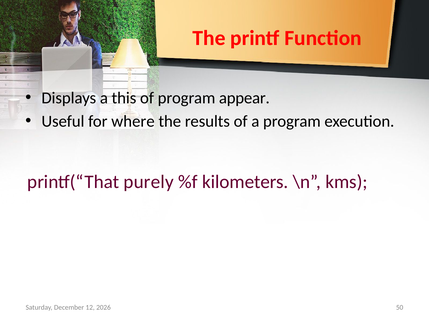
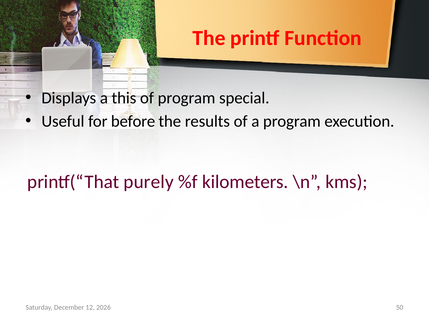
appear: appear -> special (244, 98)
where: where -> before (133, 121)
